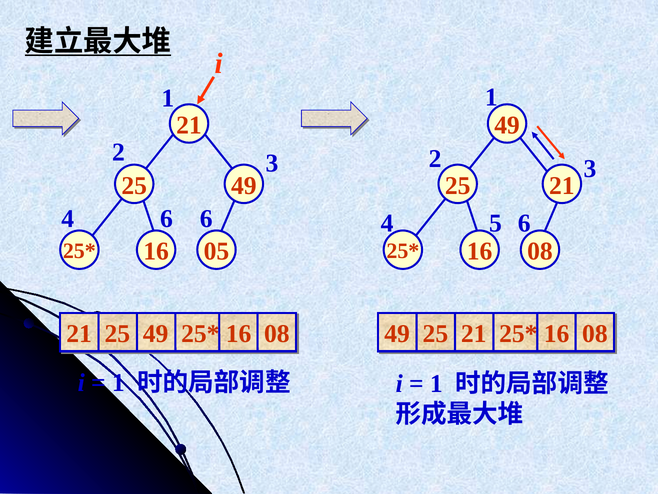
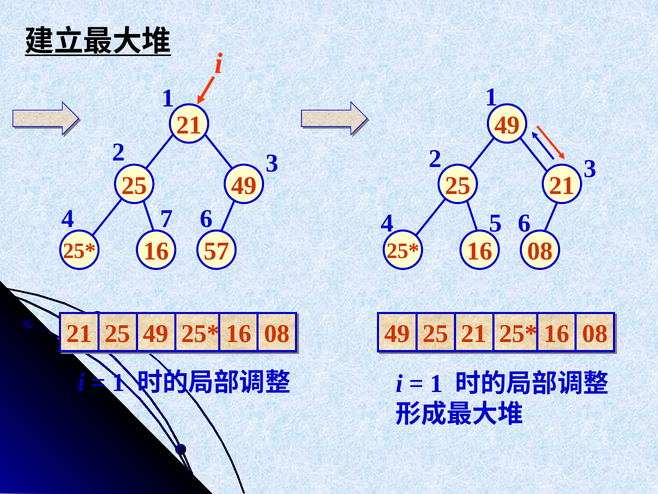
6: 6 -> 7 (166, 219)
05: 05 -> 57 (216, 251)
